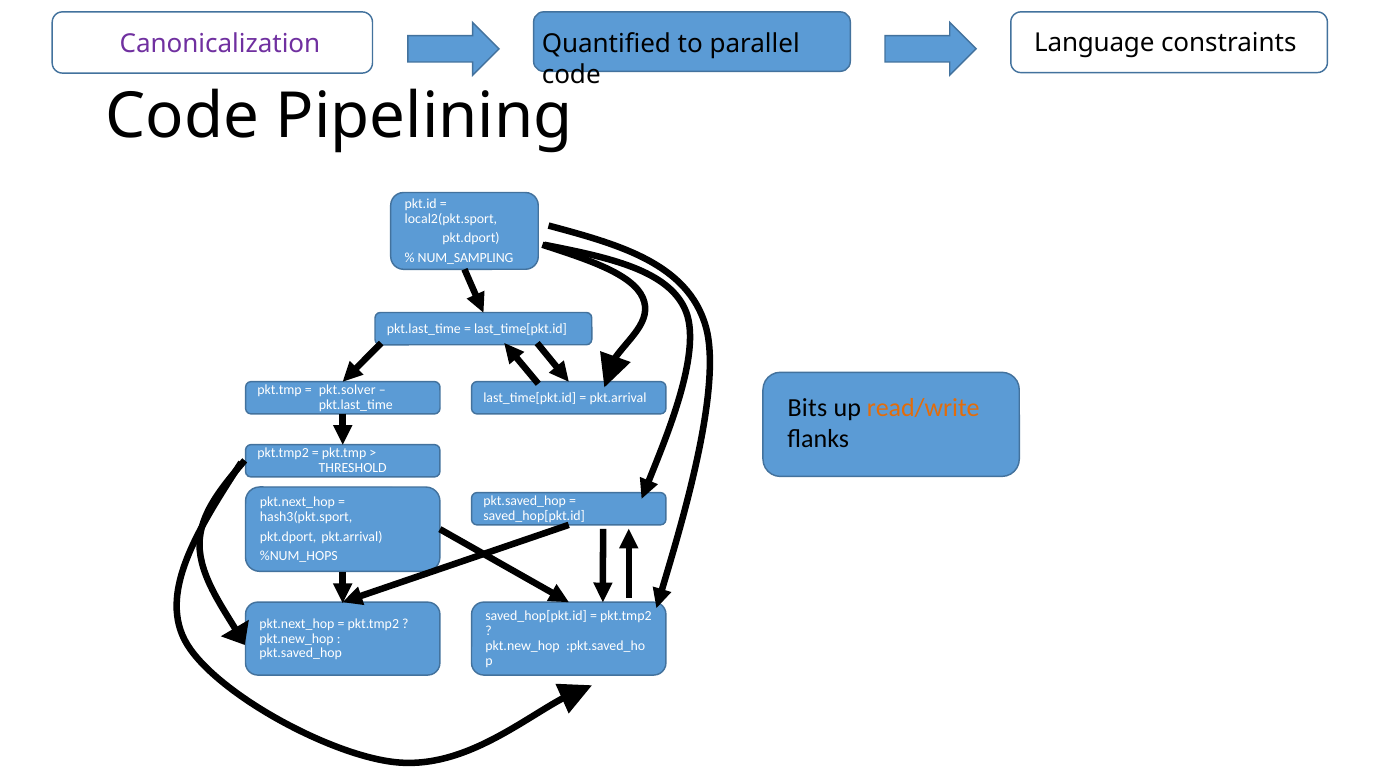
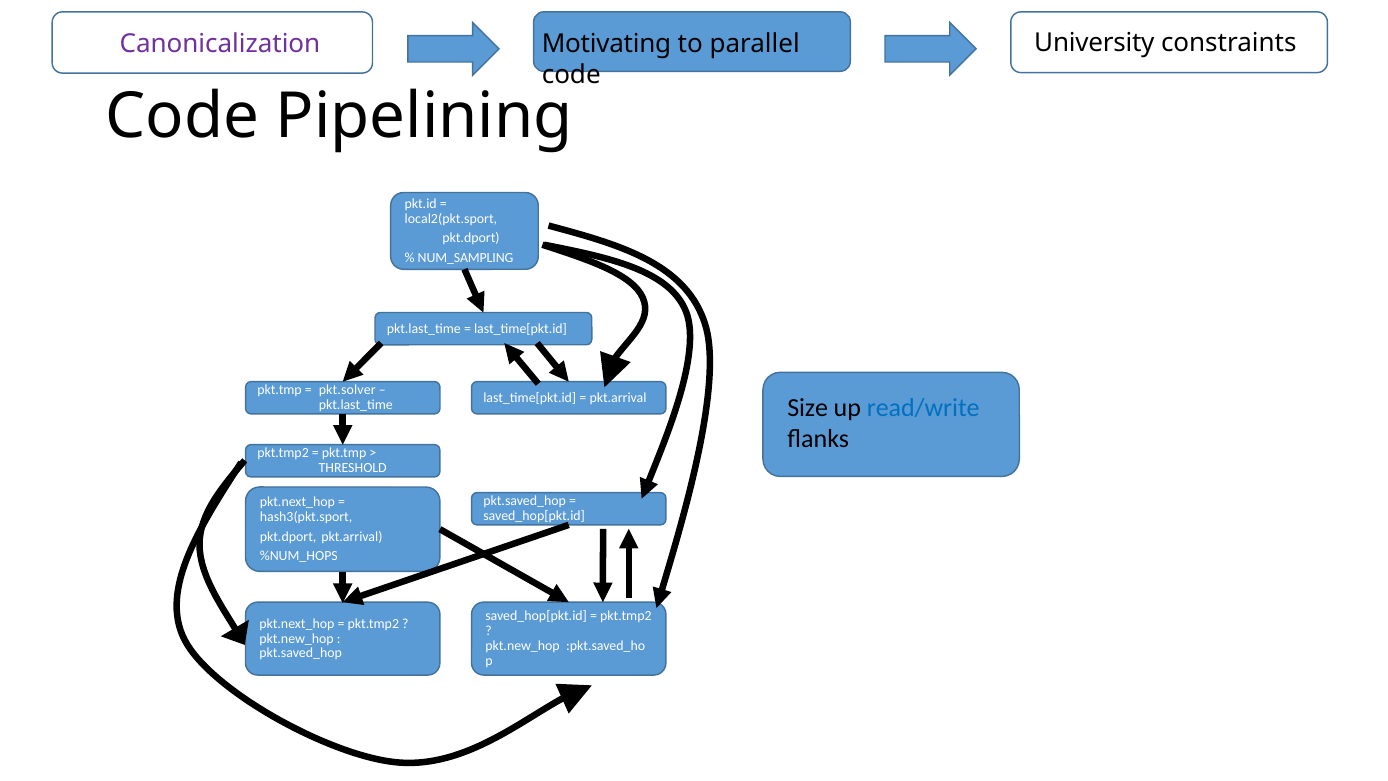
Language: Language -> University (1094, 43)
Quantified: Quantified -> Motivating (606, 44)
Bits: Bits -> Size (808, 408)
read/write colour: orange -> blue (923, 408)
